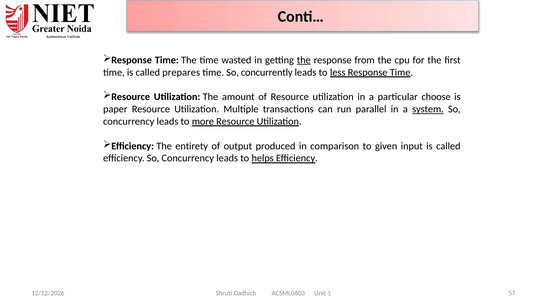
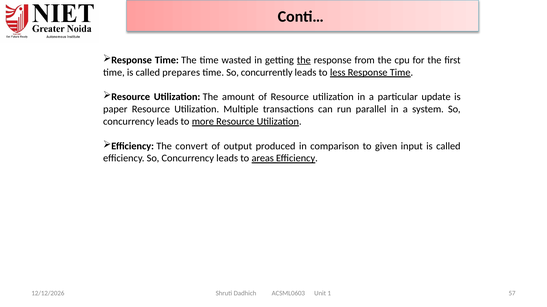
choose: choose -> update (436, 97)
system underline: present -> none (428, 109)
entirety: entirety -> convert (192, 146)
helps: helps -> areas (263, 159)
